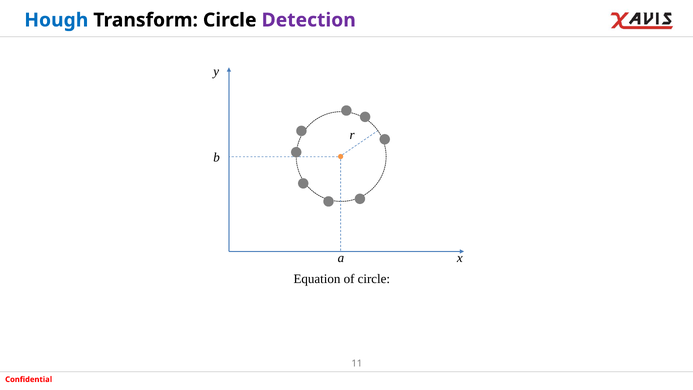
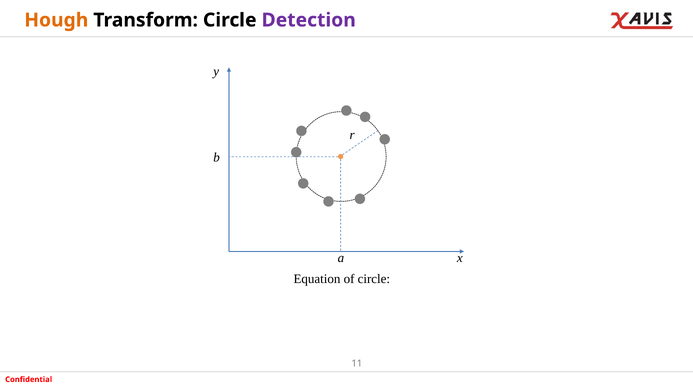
Hough colour: blue -> orange (56, 20)
